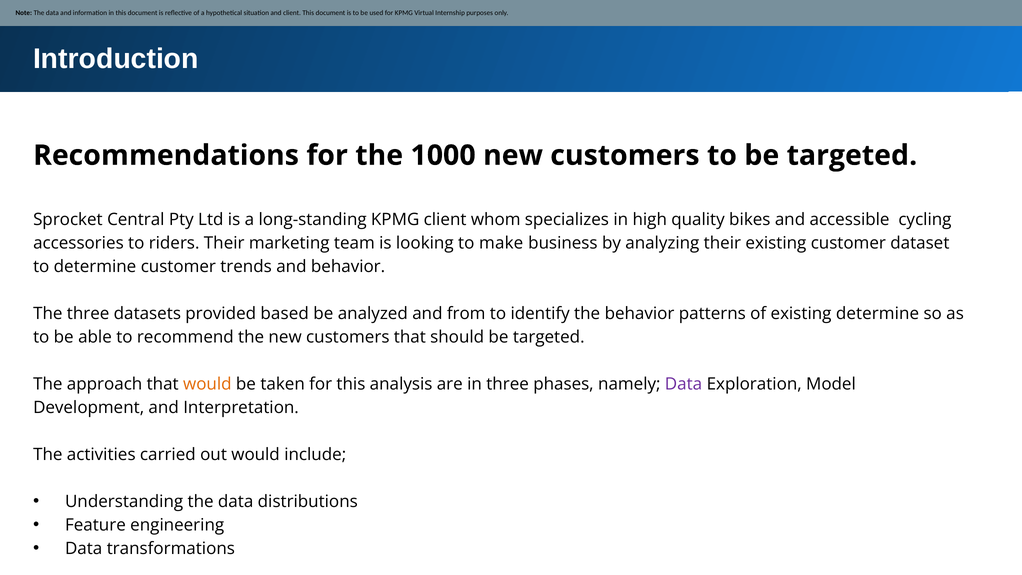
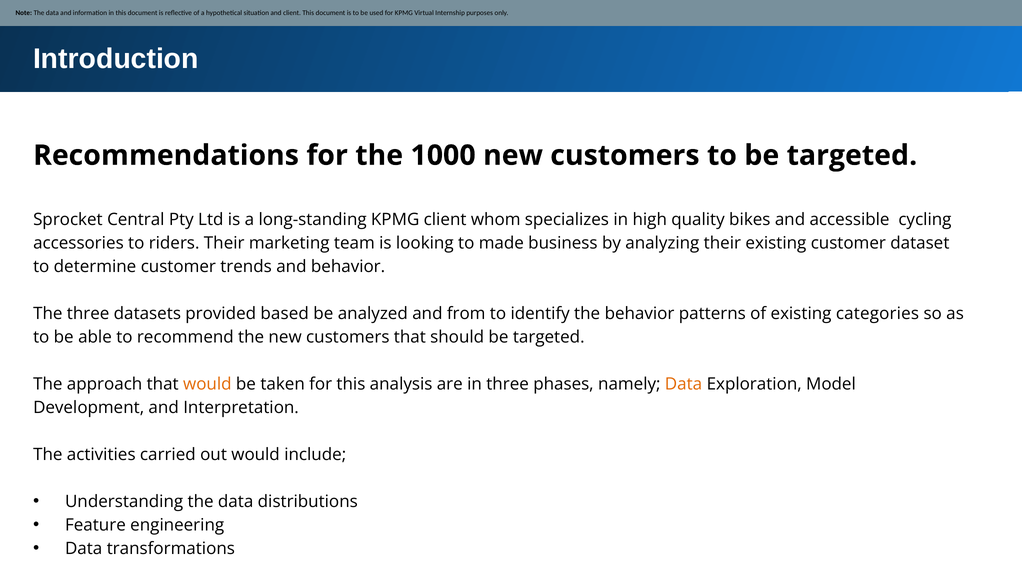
make: make -> made (501, 243)
existing determine: determine -> categories (877, 314)
Data colour: purple -> orange (683, 384)
